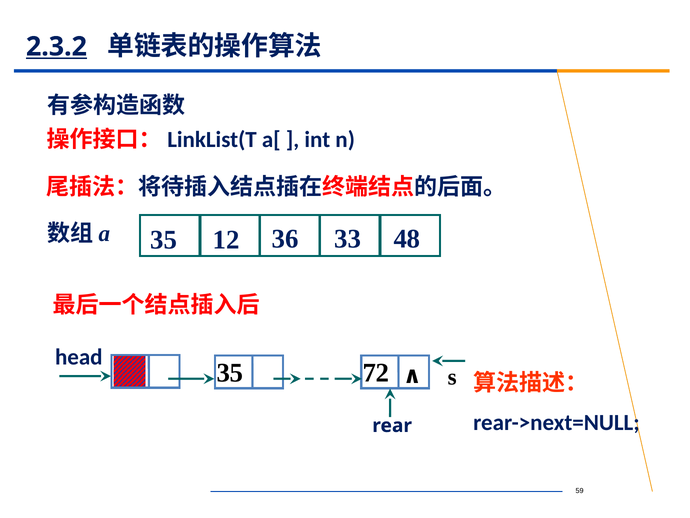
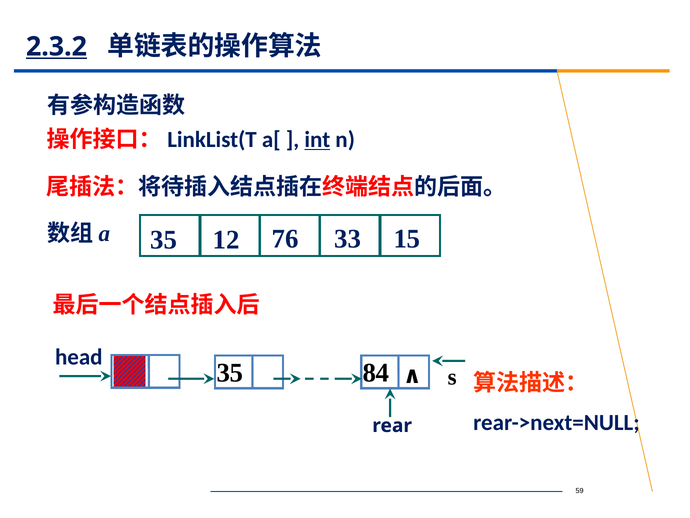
int underline: none -> present (317, 139)
36: 36 -> 76 (285, 239)
48: 48 -> 15 (407, 239)
72: 72 -> 84 (376, 372)
